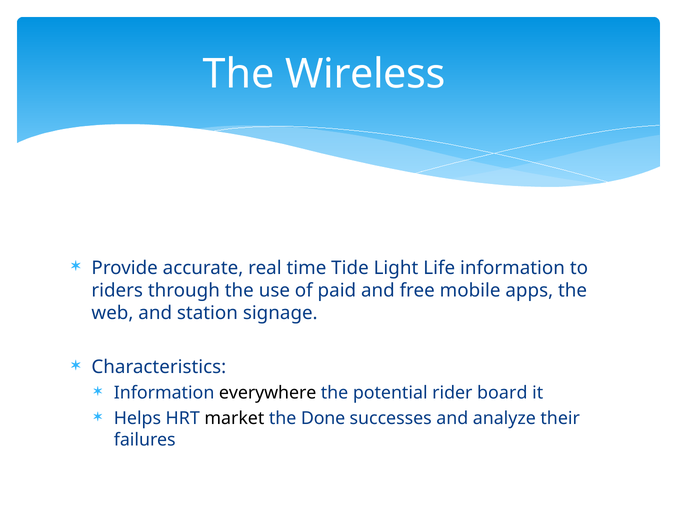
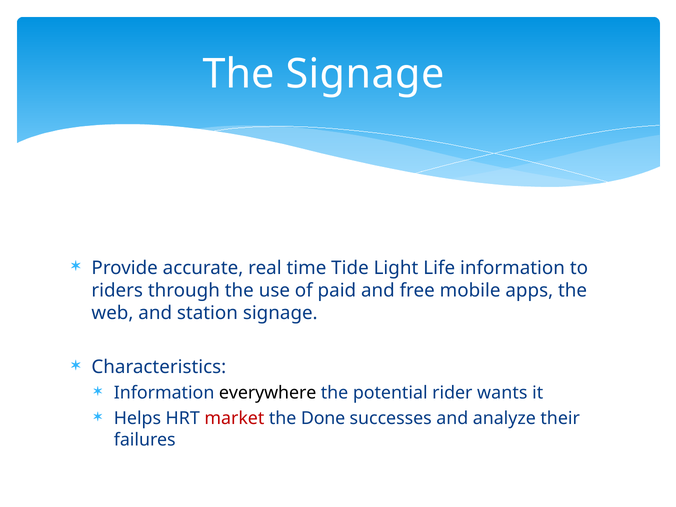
The Wireless: Wireless -> Signage (365, 74)
board: board -> wants (502, 393)
market colour: black -> red (234, 419)
